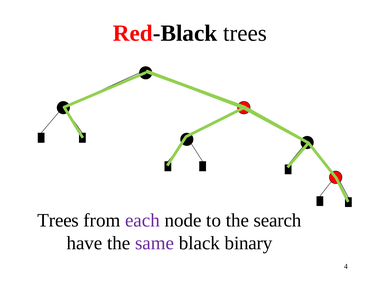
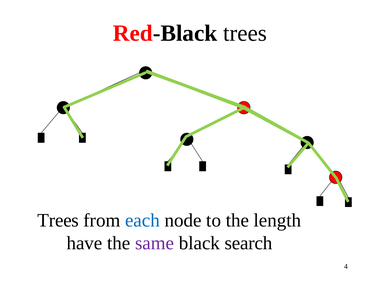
each colour: purple -> blue (142, 220)
search: search -> length (277, 220)
binary: binary -> search (249, 243)
